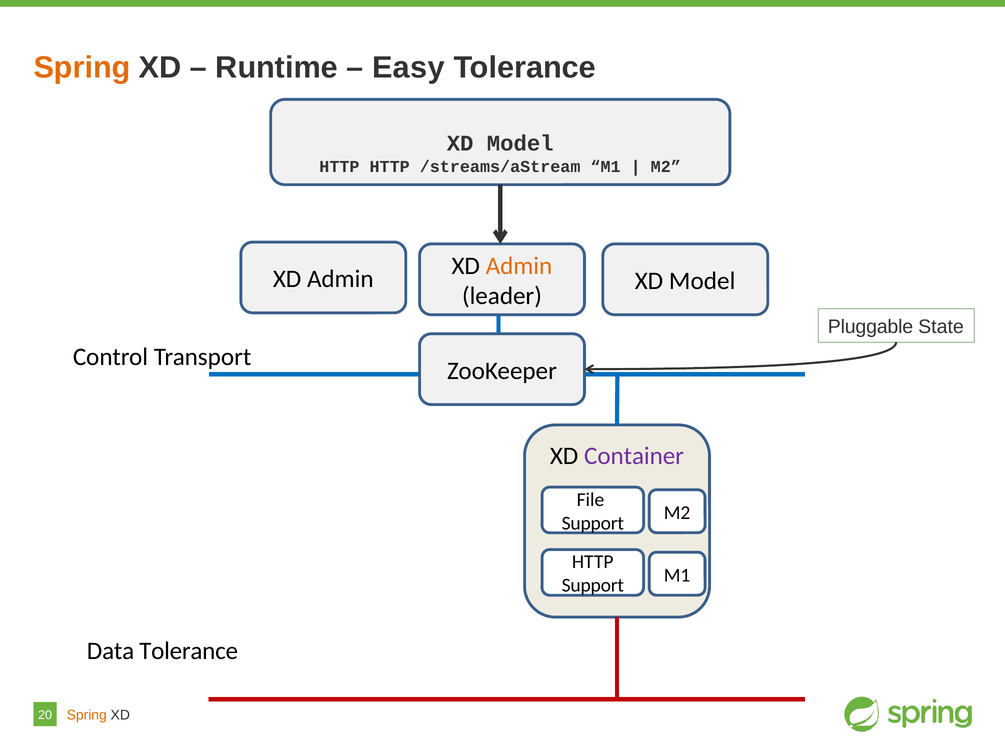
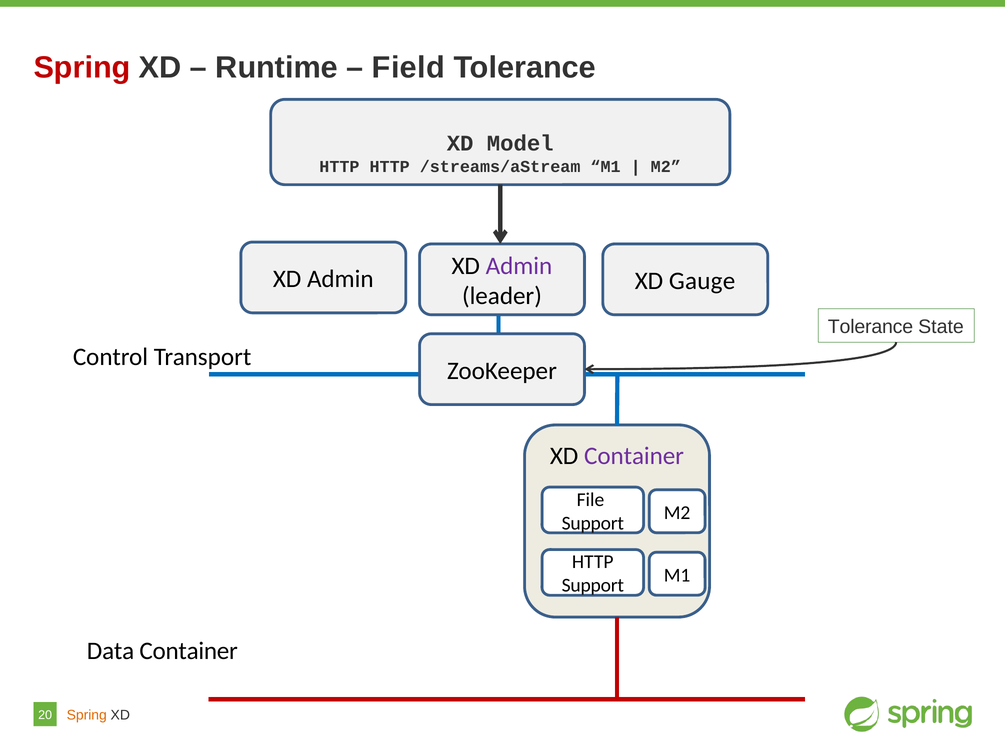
Spring colour: orange -> red (82, 67)
Easy: Easy -> Field (408, 67)
Admin colour: orange -> purple (519, 266)
Model: Model -> Gauge (702, 281)
Pluggable: Pluggable -> Tolerance (871, 327)
Data Tolerance: Tolerance -> Container (189, 651)
